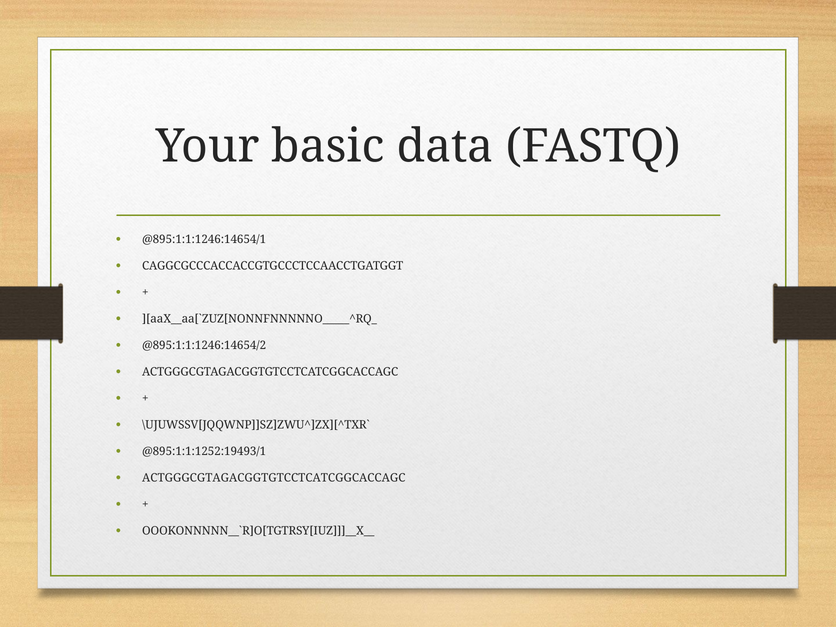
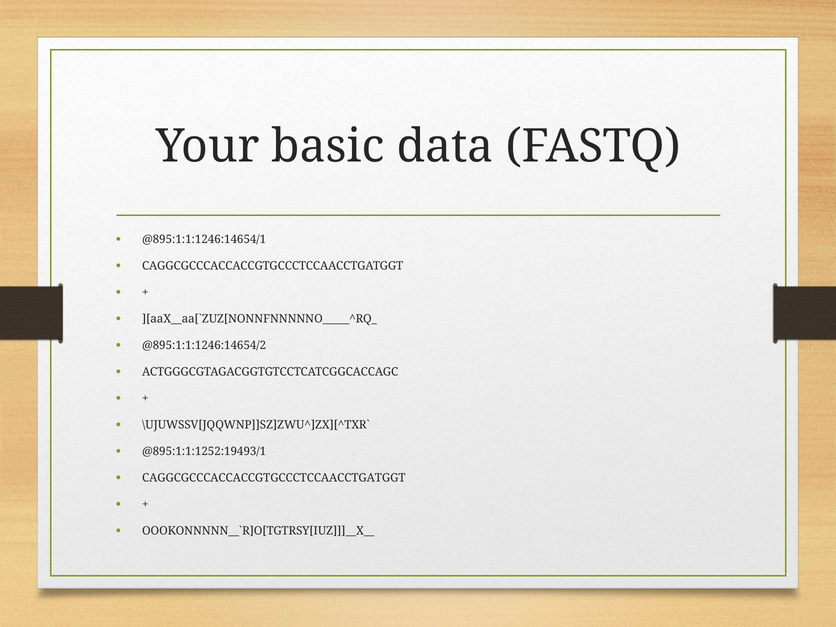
ACTGGGCGTAGACGGTGTCCTCATCGGCACCAGC: ACTGGGCGTAGACGGTGTCCTCATCGGCACCAGC -> CAGGCGCCCACCACCGTGCCCTCCAACCTGATGGT (274, 478)
